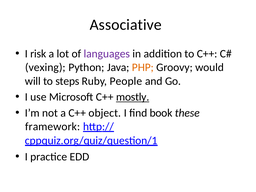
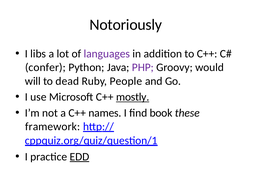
Associative: Associative -> Notoriously (126, 25)
risk: risk -> libs (38, 54)
vexing: vexing -> confer (45, 67)
PHP colour: orange -> purple (143, 67)
steps: steps -> dead (67, 81)
object: object -> names (105, 113)
EDD underline: none -> present (80, 157)
